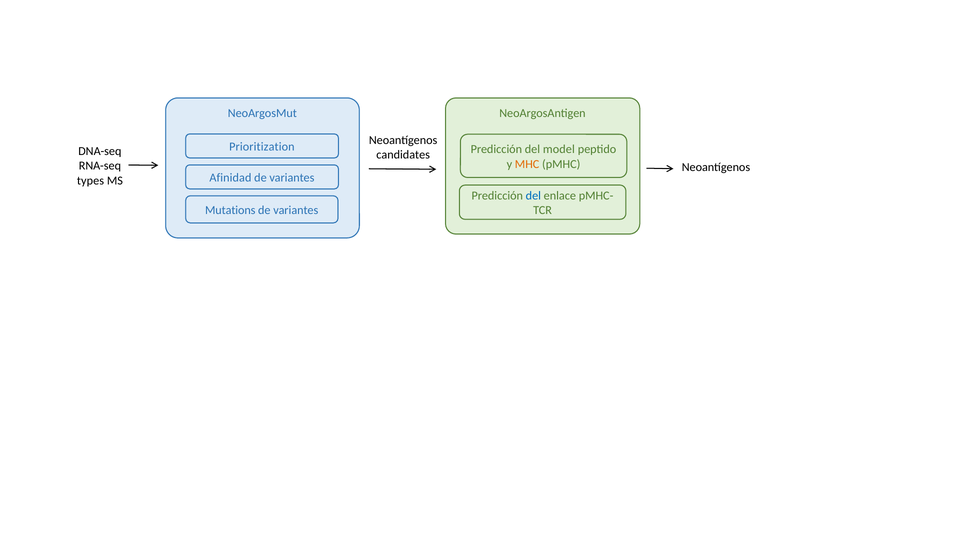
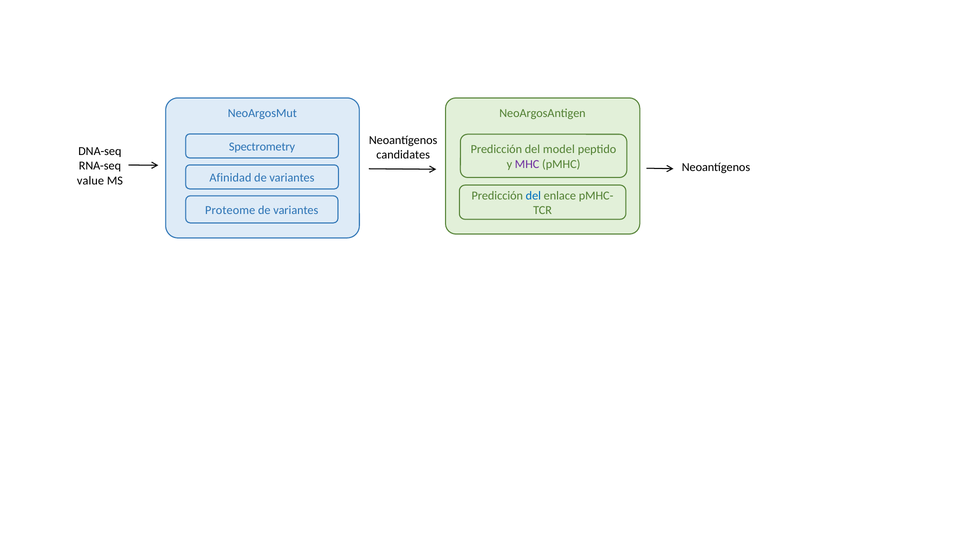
Prioritization: Prioritization -> Spectrometry (262, 147)
MHC colour: orange -> purple (527, 164)
types: types -> value (90, 181)
Mutations: Mutations -> Proteome (230, 210)
